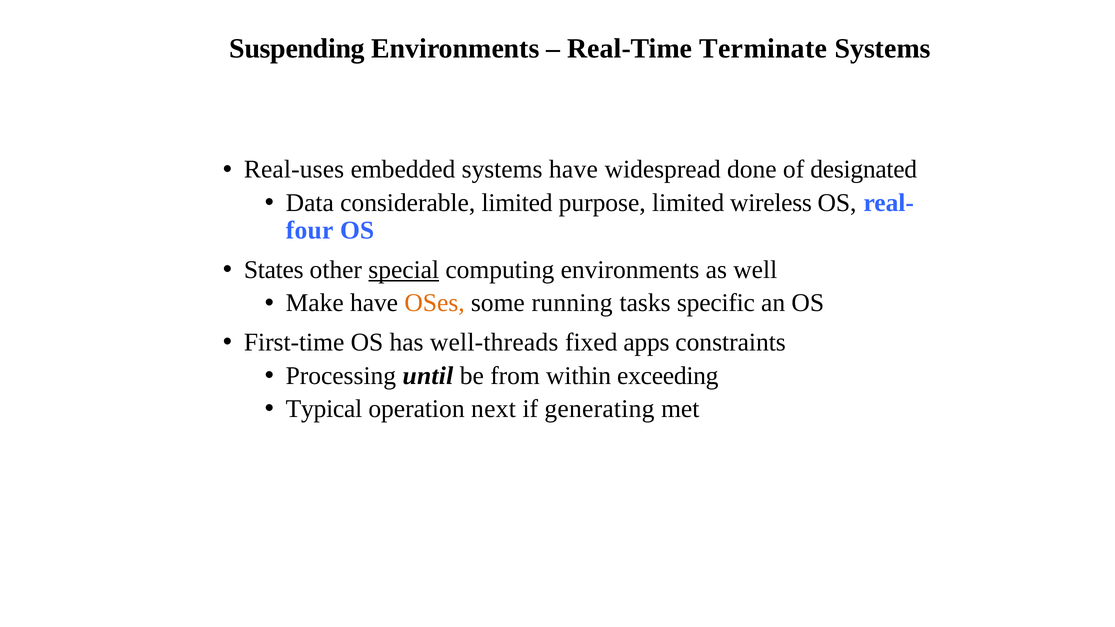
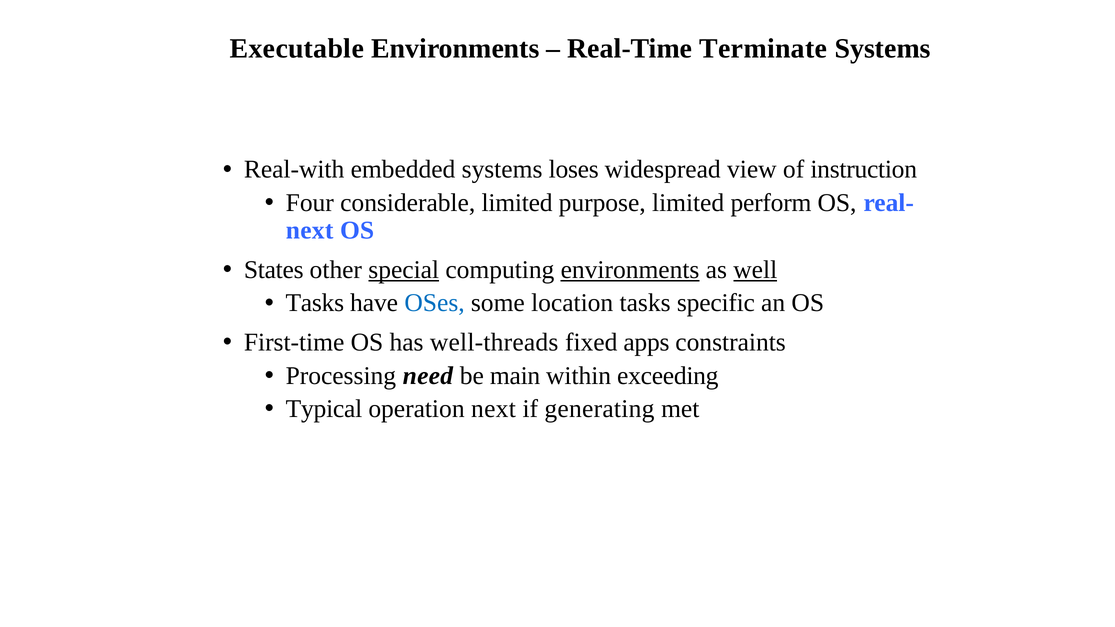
Suspending: Suspending -> Executable (297, 48)
Real-uses: Real-uses -> Real-with (294, 170)
systems have: have -> loses (574, 170)
done: done -> view (752, 170)
designated: designated -> instruction (864, 170)
Data: Data -> Four (310, 203)
wireless: wireless -> perform (771, 203)
four: four -> next (310, 231)
environments underline: none -> present (630, 270)
well underline: none -> present (755, 270)
Make: Make -> Tasks (315, 303)
OSes colour: orange -> blue (435, 303)
running: running -> location (572, 303)
until: until -> need (428, 376)
from: from -> main (515, 376)
